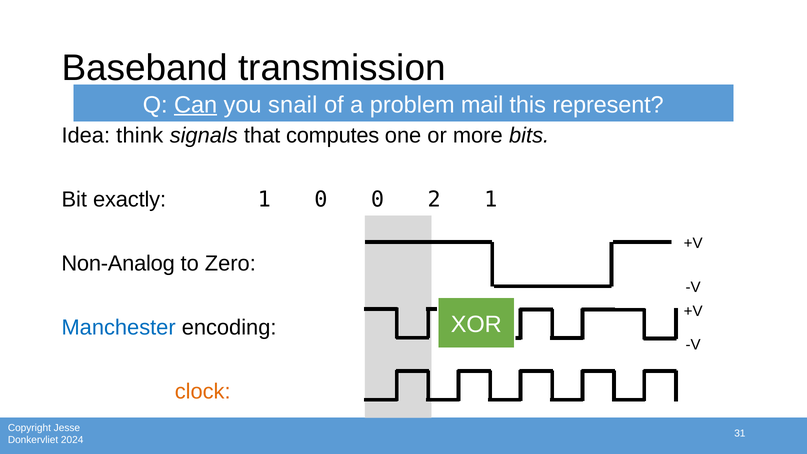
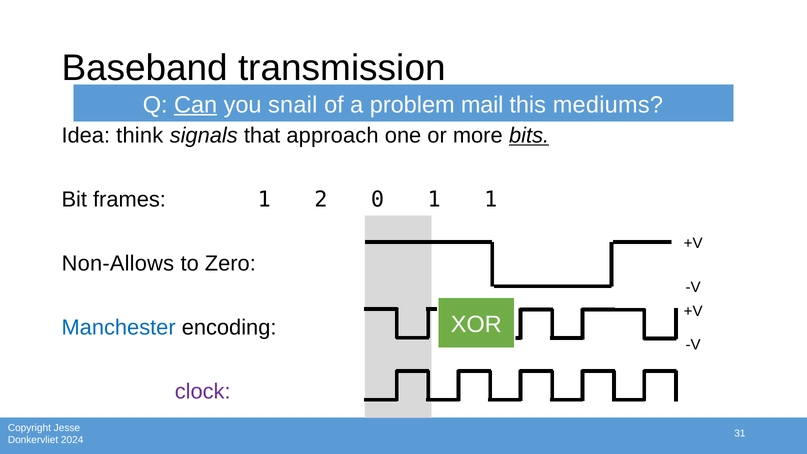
represent: represent -> mediums (608, 105)
computes: computes -> approach (332, 136)
bits underline: none -> present (529, 136)
exactly: exactly -> frames (129, 200)
1 0: 0 -> 2 (321, 200)
0 2: 2 -> 1 (434, 200)
Non-Analog: Non-Analog -> Non-Allows (118, 264)
clock colour: orange -> purple (203, 392)
